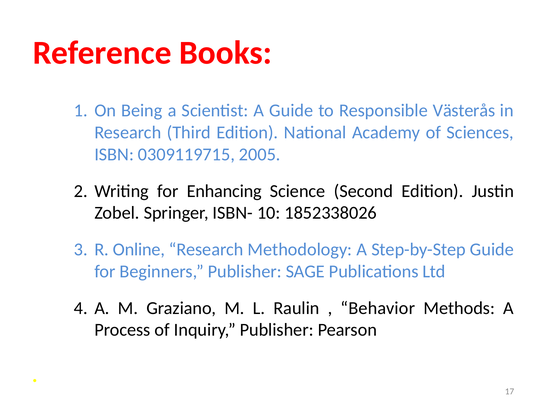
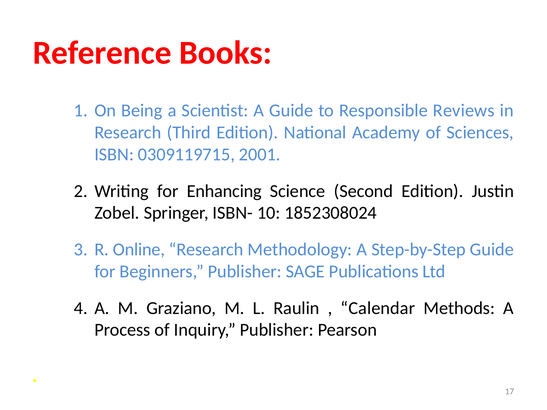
Västerås: Västerås -> Reviews (464, 111)
2005: 2005 -> 2001 (260, 154)
1852338026: 1852338026 -> 1852308024 (331, 213)
Behavior: Behavior -> Calendar (378, 308)
